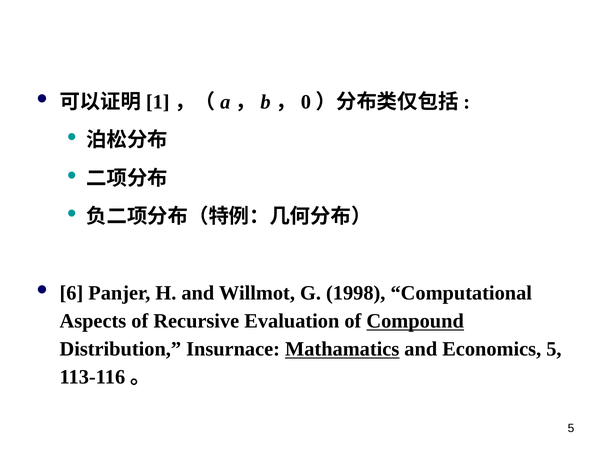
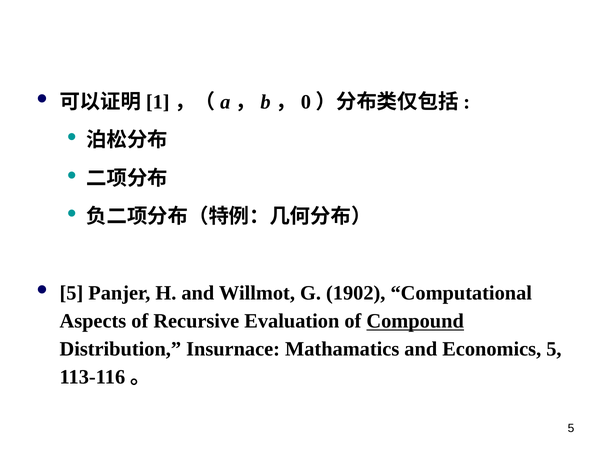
6: 6 -> 5 (71, 293)
1998: 1998 -> 1902 (356, 293)
Mathamatics underline: present -> none (342, 349)
